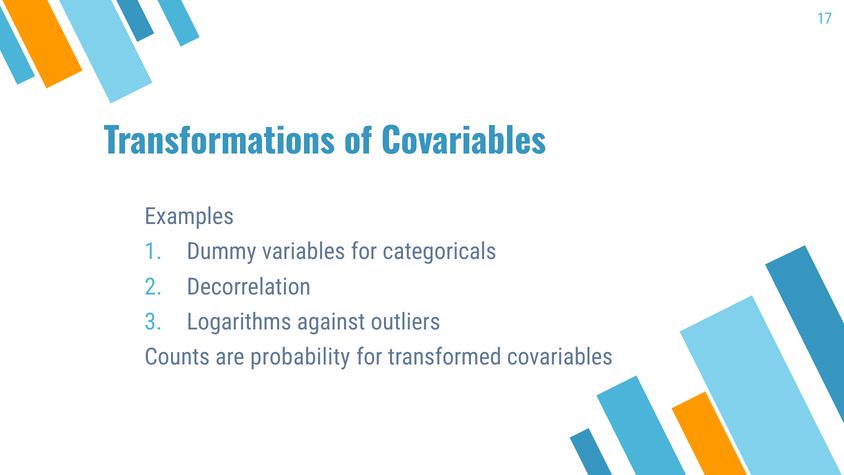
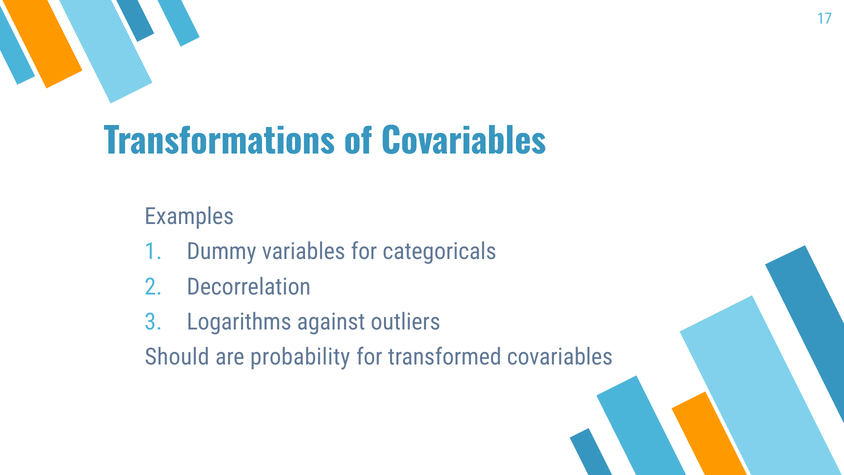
Counts: Counts -> Should (177, 357)
